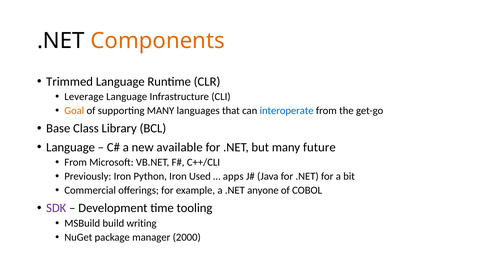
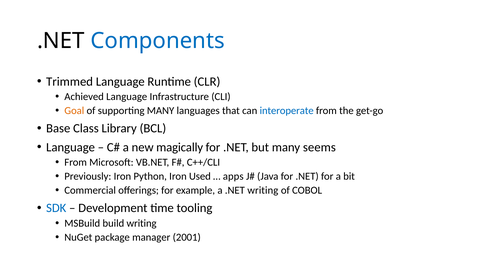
Components colour: orange -> blue (158, 41)
Leverage: Leverage -> Achieved (84, 96)
available: available -> magically (180, 147)
future: future -> seems (319, 147)
.NET anyone: anyone -> writing (263, 190)
SDK colour: purple -> blue (56, 208)
2000: 2000 -> 2001 (187, 237)
